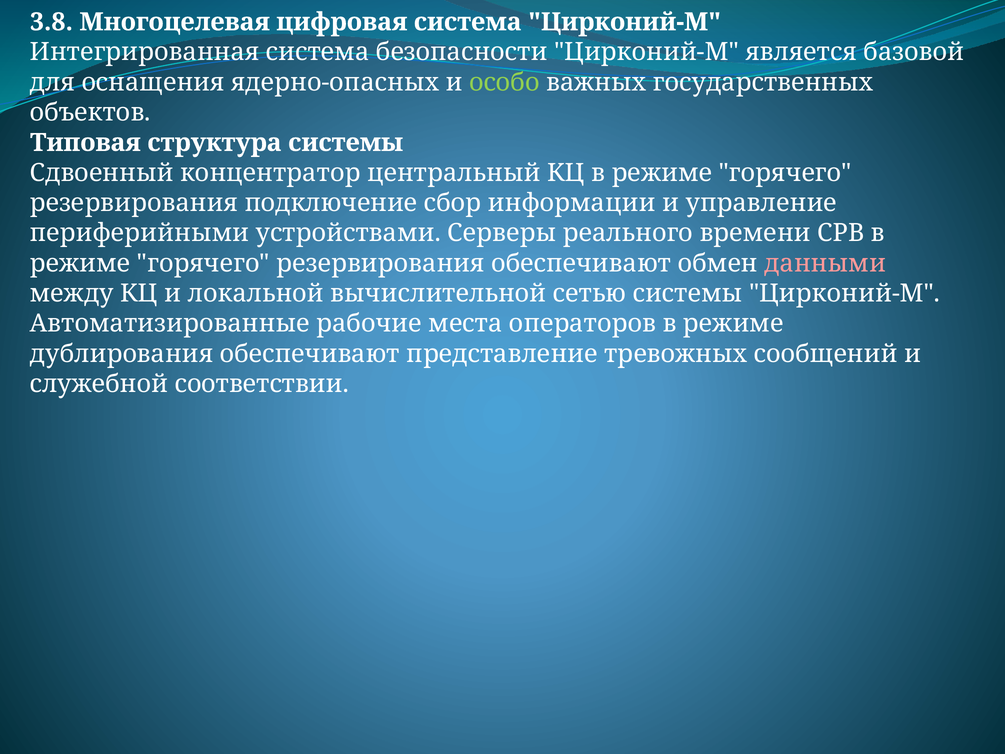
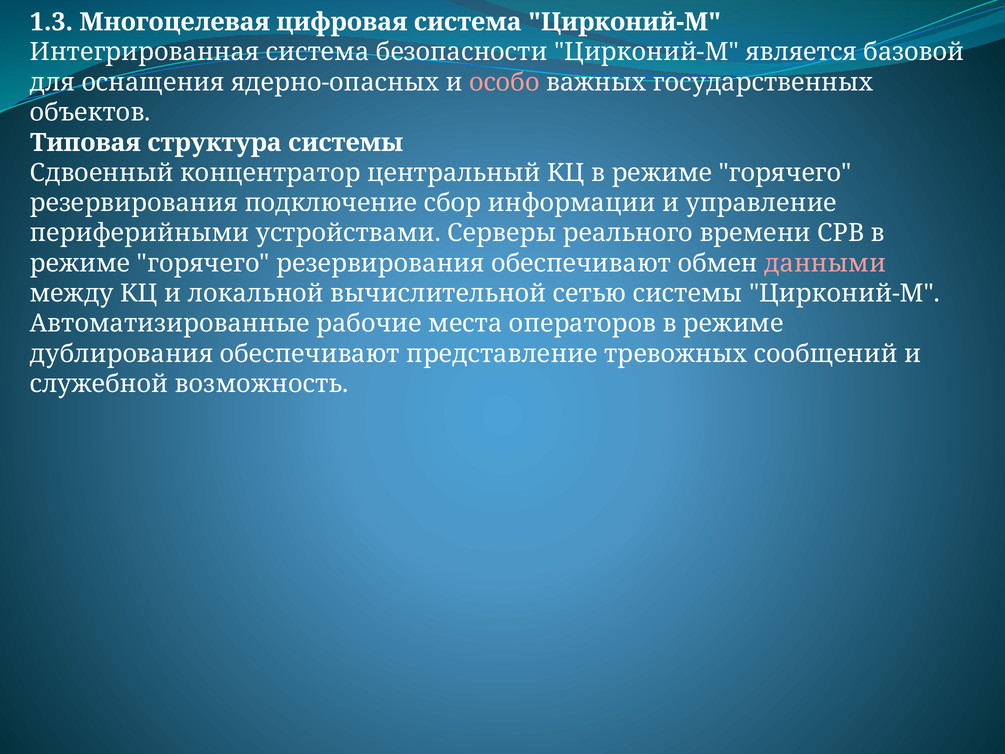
3.8: 3.8 -> 1.3 (51, 22)
особо colour: light green -> pink (504, 82)
соответствии: соответствии -> возможность (262, 384)
